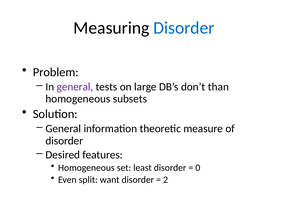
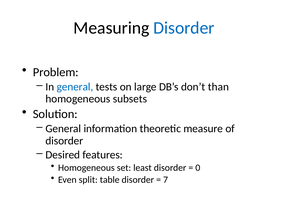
general colour: purple -> blue (75, 87)
want: want -> table (110, 180)
2: 2 -> 7 (166, 180)
